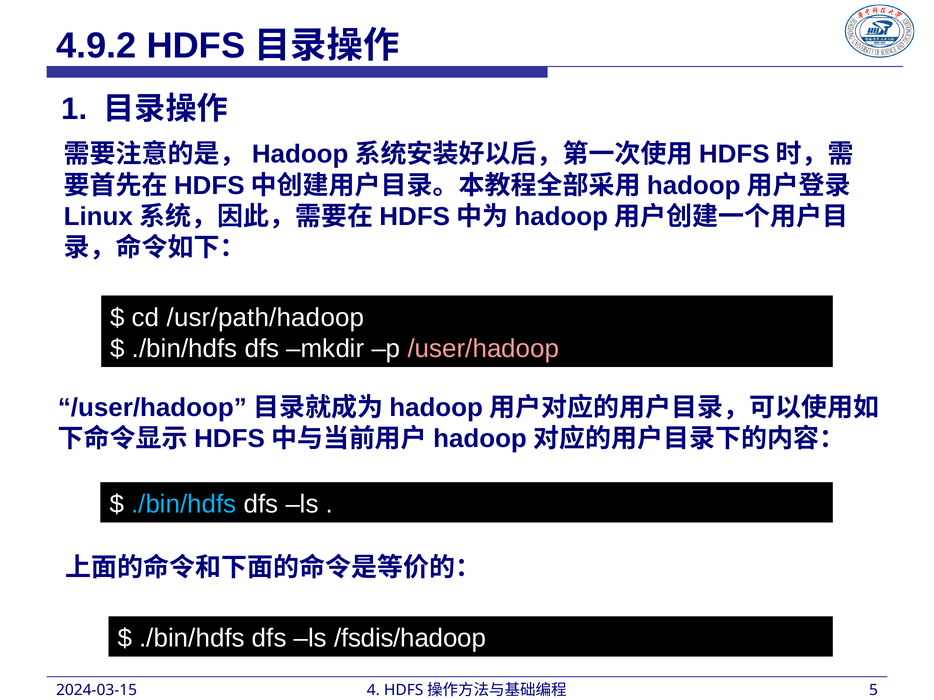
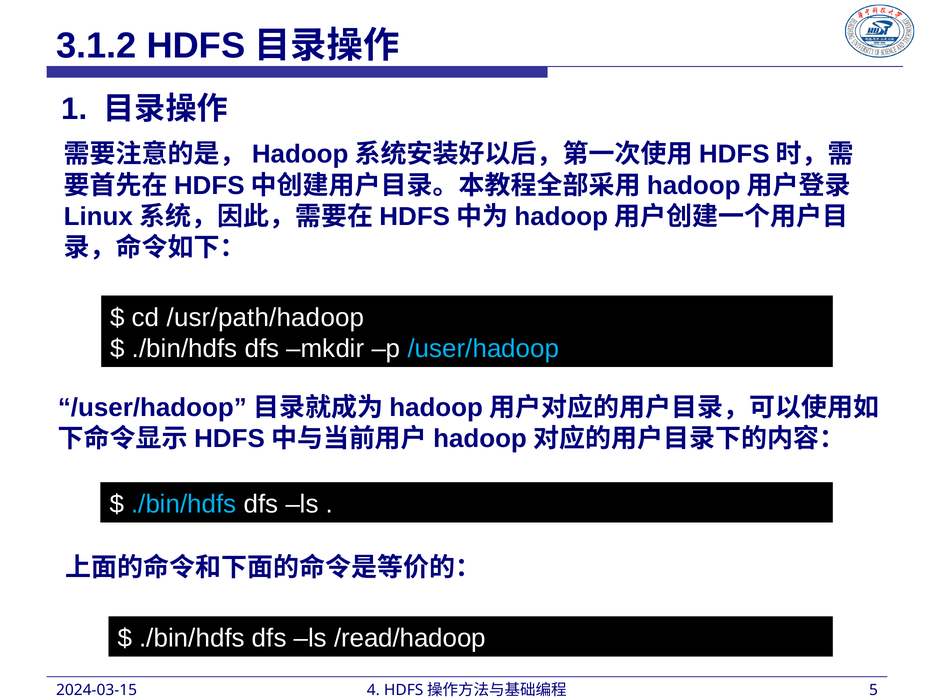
4.9.2: 4.9.2 -> 3.1.2 (96, 46)
/user/hadoop colour: pink -> light blue (483, 349)
/fsdis/hadoop: /fsdis/hadoop -> /read/hadoop (410, 639)
